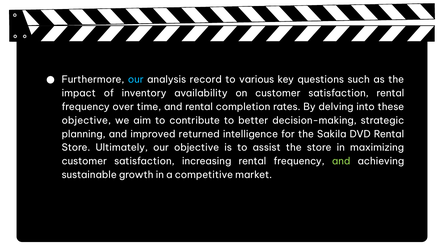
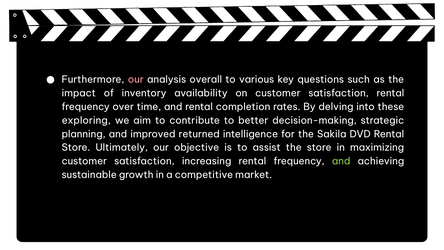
our colour: light blue -> pink (136, 80)
record: record -> overall (206, 80)
objective: objective -> exploring (86, 120)
